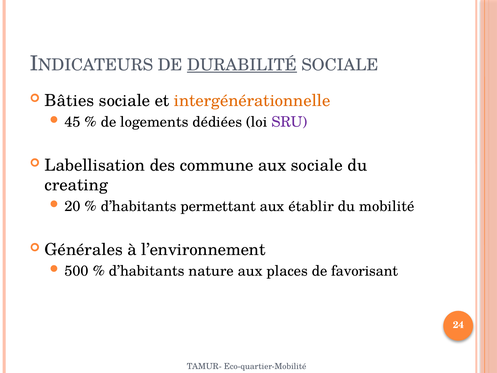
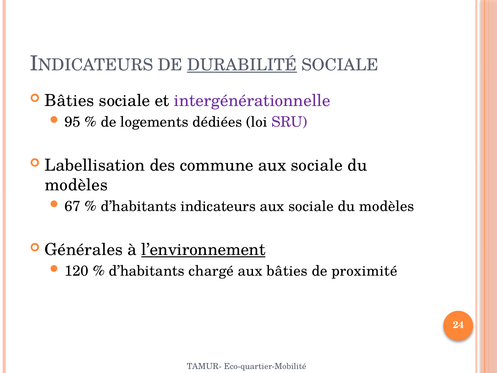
intergénérationnelle colour: orange -> purple (252, 101)
45: 45 -> 95 (73, 122)
creating: creating -> modèles (76, 185)
20: 20 -> 67 (73, 206)
permettant: permettant -> indicateurs (218, 206)
établir: établir -> sociale (311, 206)
mobilité: mobilité -> modèles (387, 206)
l’environnement underline: none -> present (203, 250)
500: 500 -> 120 (77, 271)
nature: nature -> chargé (211, 271)
aux places: places -> bâties (287, 271)
favorisant: favorisant -> proximité (364, 271)
